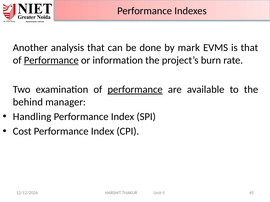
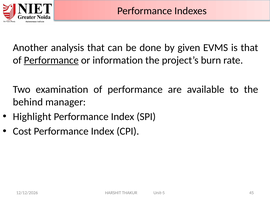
mark: mark -> given (189, 48)
performance underline: present -> none (135, 90)
Handling: Handling -> Highlight (32, 117)
